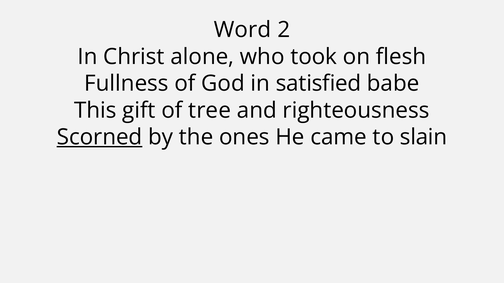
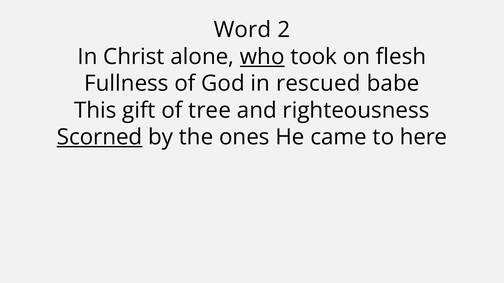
who underline: none -> present (262, 57)
satisfied: satisfied -> rescued (318, 84)
slain: slain -> here (424, 137)
